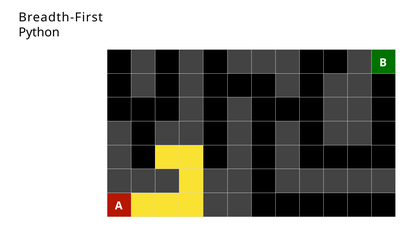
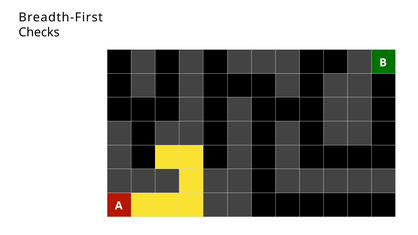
Python: Python -> Checks (39, 32)
